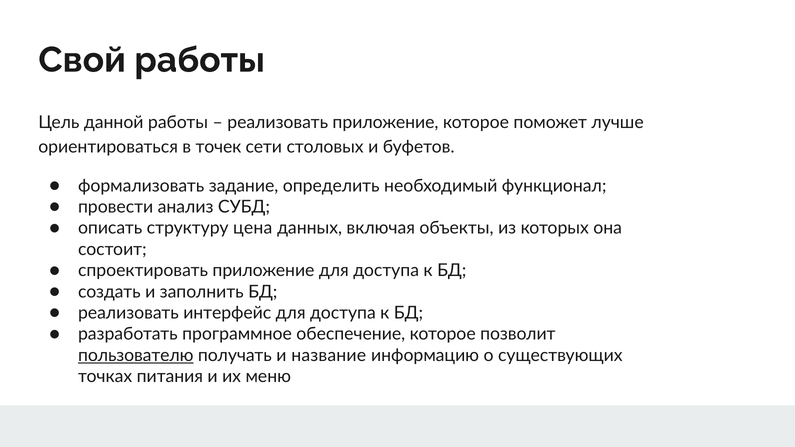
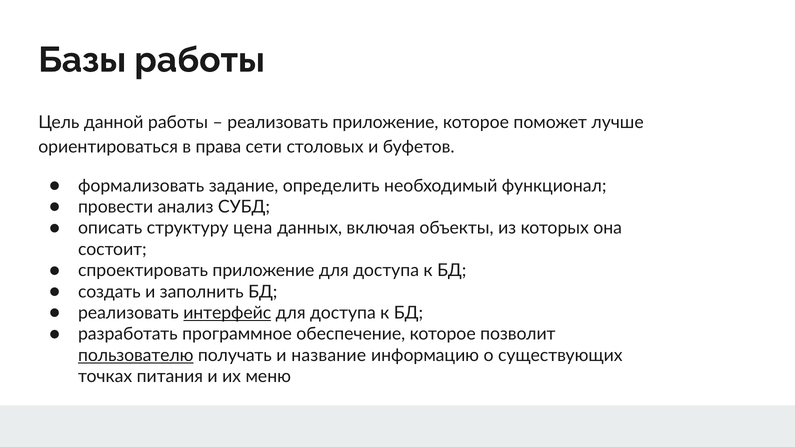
Свой: Свой -> Базы (82, 60)
точек: точек -> права (218, 147)
интерфейс underline: none -> present (227, 313)
